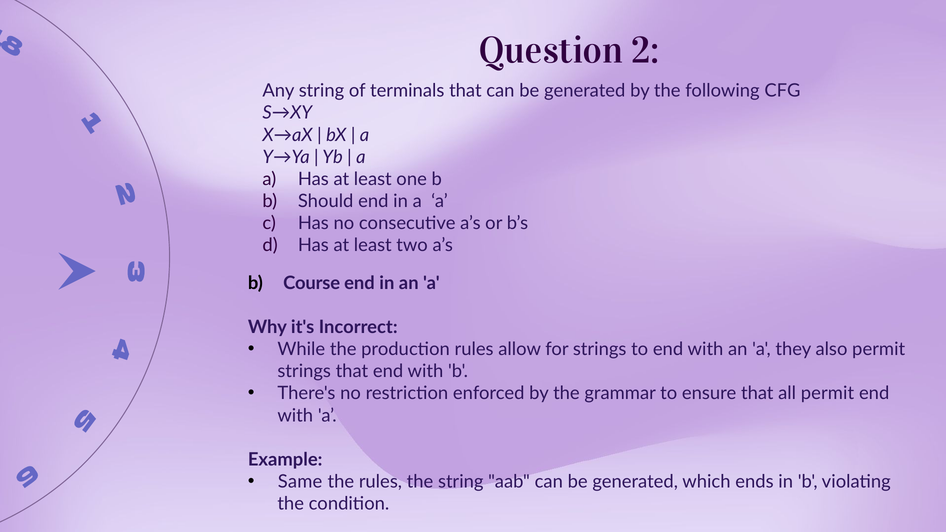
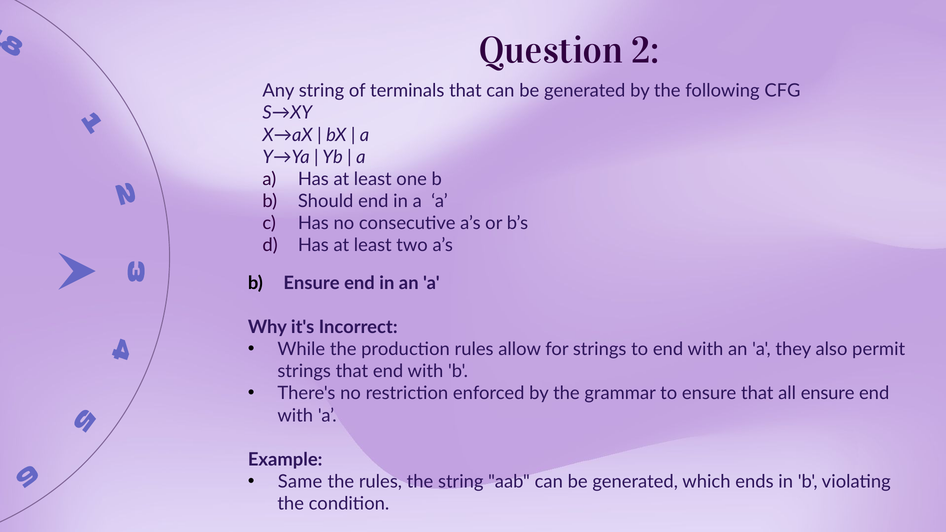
b Course: Course -> Ensure (312, 283)
all permit: permit -> ensure (828, 393)
